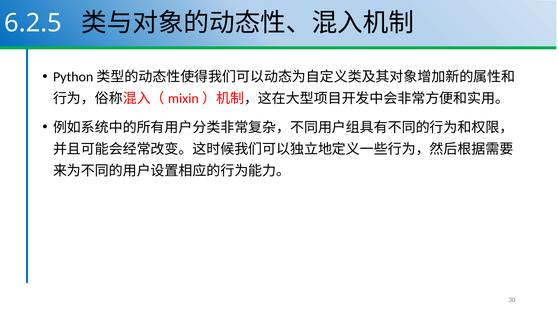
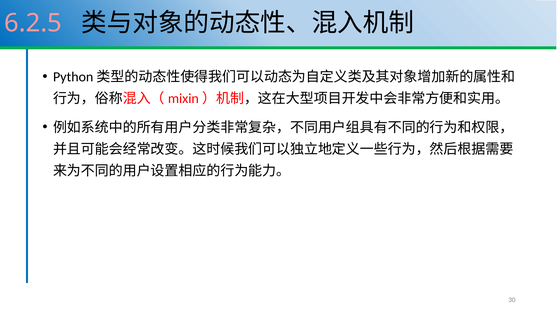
6.2.5 colour: white -> pink (33, 23)
